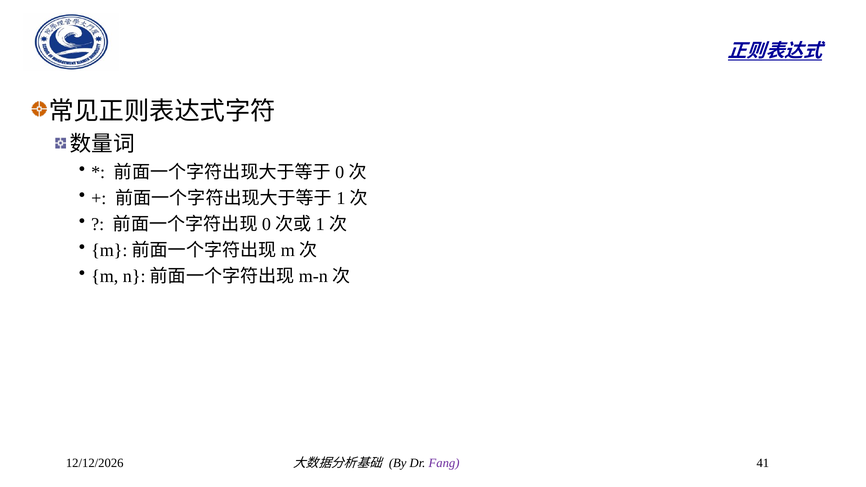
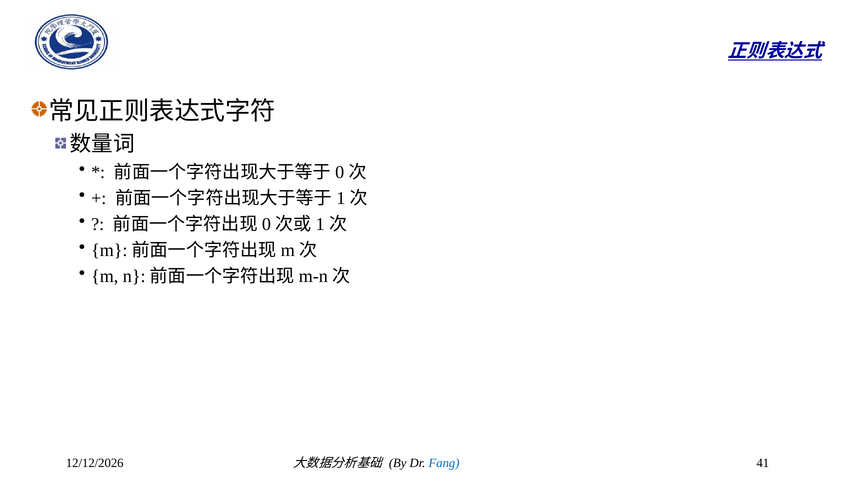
Fang colour: purple -> blue (444, 463)
